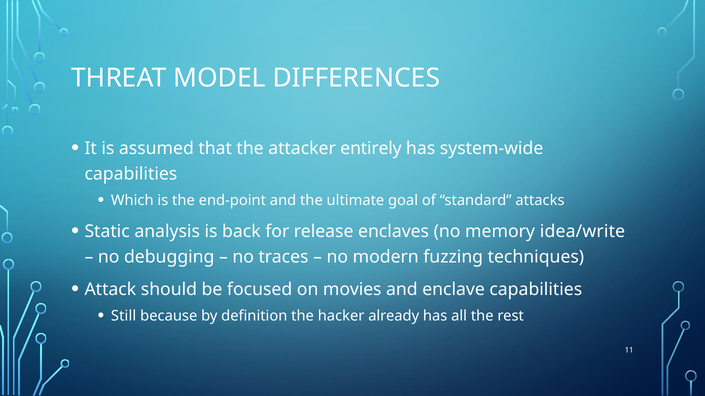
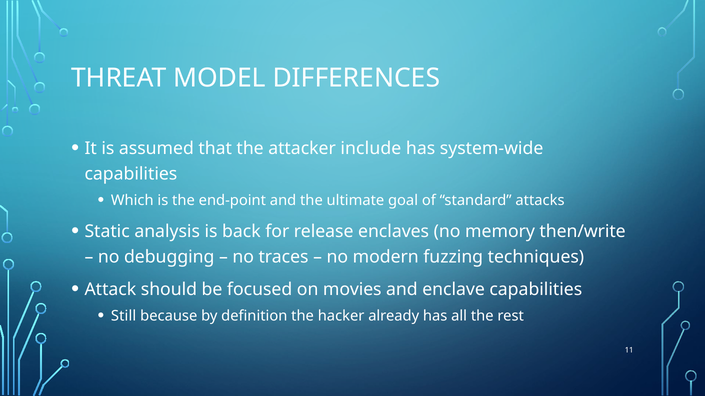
entirely: entirely -> include (371, 149)
idea/write: idea/write -> then/write (583, 232)
